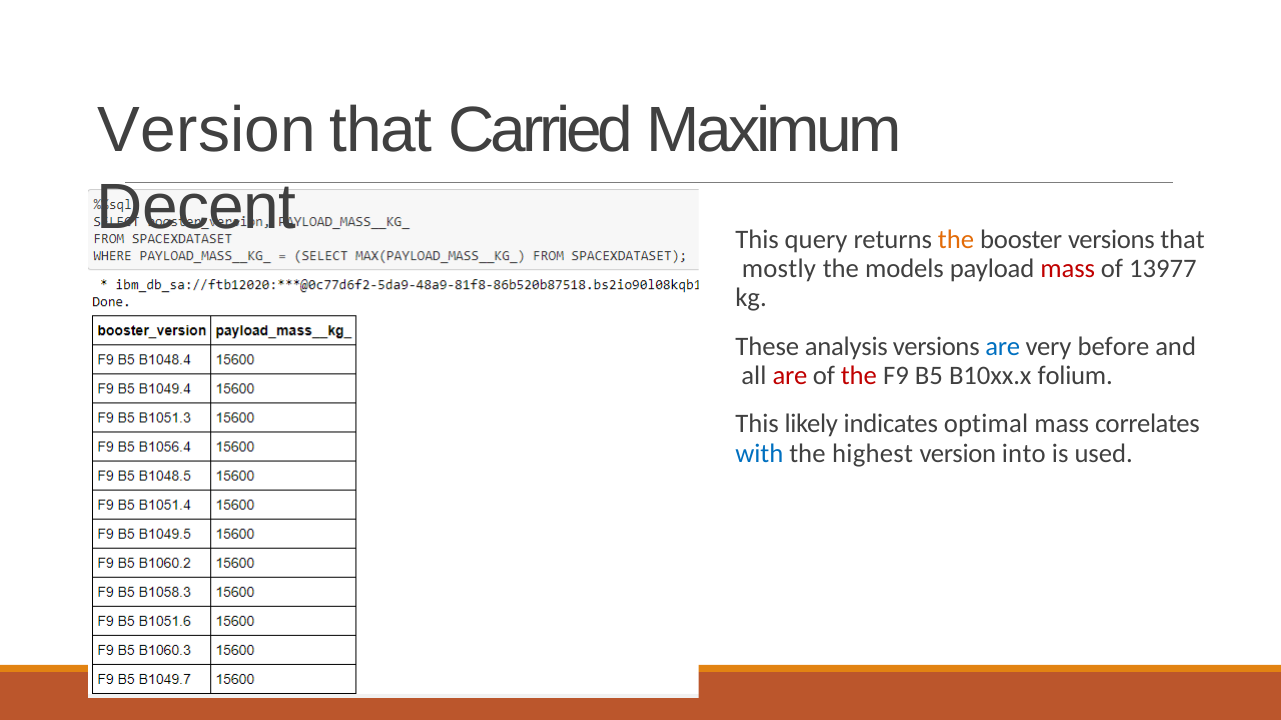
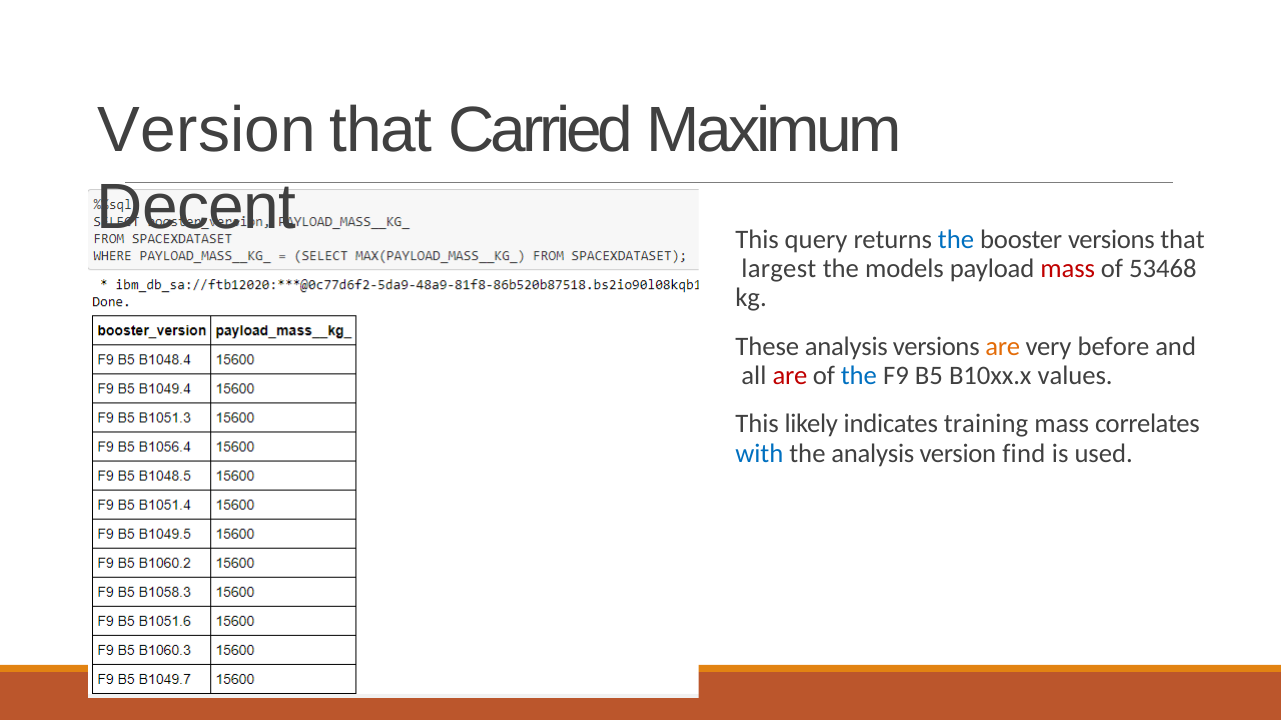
the colour: orange -> blue (956, 240)
mostly: mostly -> largest (779, 269)
13977: 13977 -> 53468 (1163, 269)
are colour: blue -> orange (1003, 347)
the colour: red -> blue (859, 376)
folium: folium -> values (1075, 376)
optimal: optimal -> training (986, 424)
the highest: highest -> analysis (873, 454)
into: into -> find (1024, 454)
